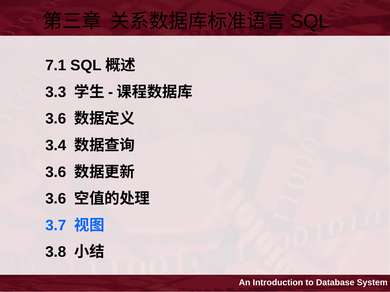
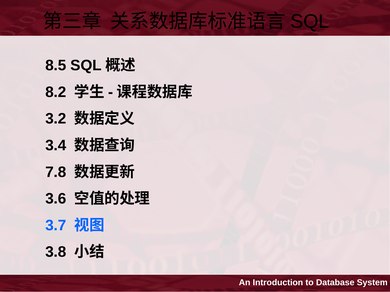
7.1: 7.1 -> 8.5 (56, 66)
3.3: 3.3 -> 8.2 (56, 92)
3.6: 3.6 -> 3.2 (56, 119)
3.6: 3.6 -> 7.8 (56, 172)
